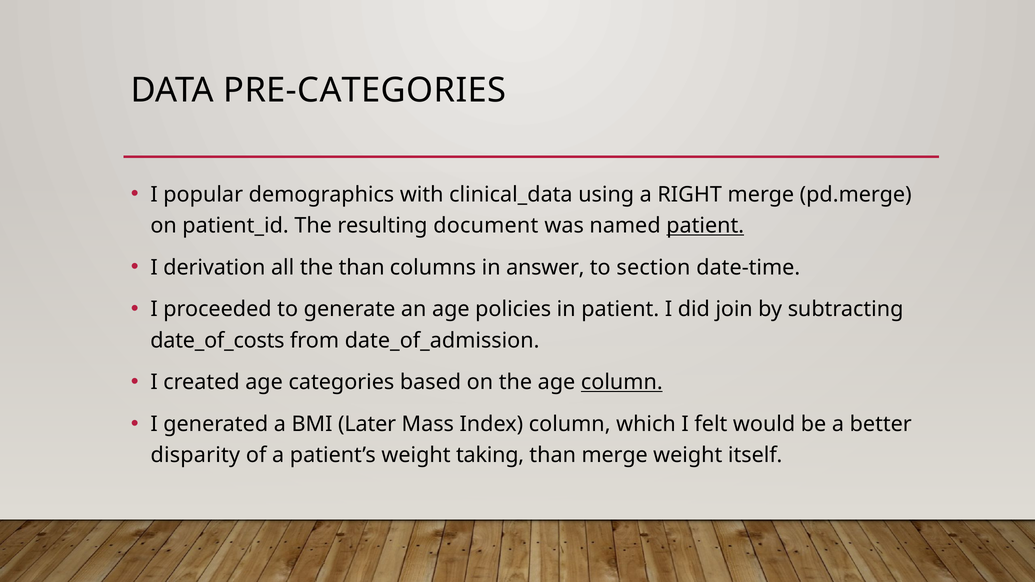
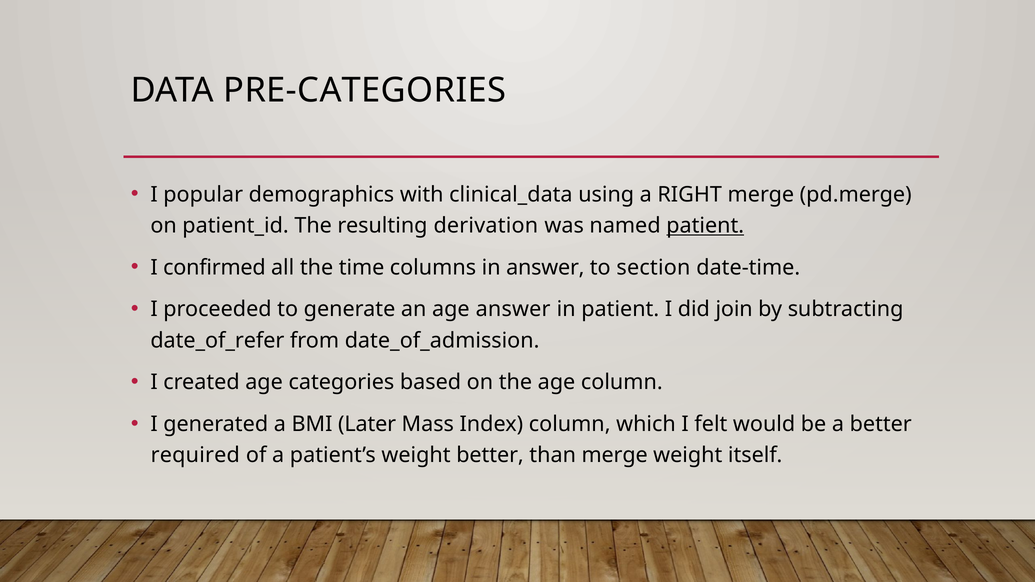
document: document -> derivation (486, 226)
derivation: derivation -> confirmed (214, 268)
the than: than -> time (362, 268)
age policies: policies -> answer (513, 309)
date_of_costs: date_of_costs -> date_of_refer (217, 341)
column underline: present -> none (622, 382)
disparity: disparity -> required (195, 455)
weight taking: taking -> better (490, 455)
